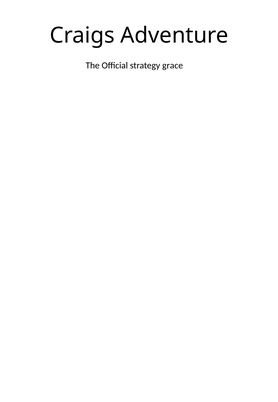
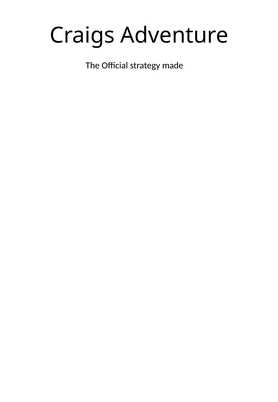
grace: grace -> made (173, 65)
